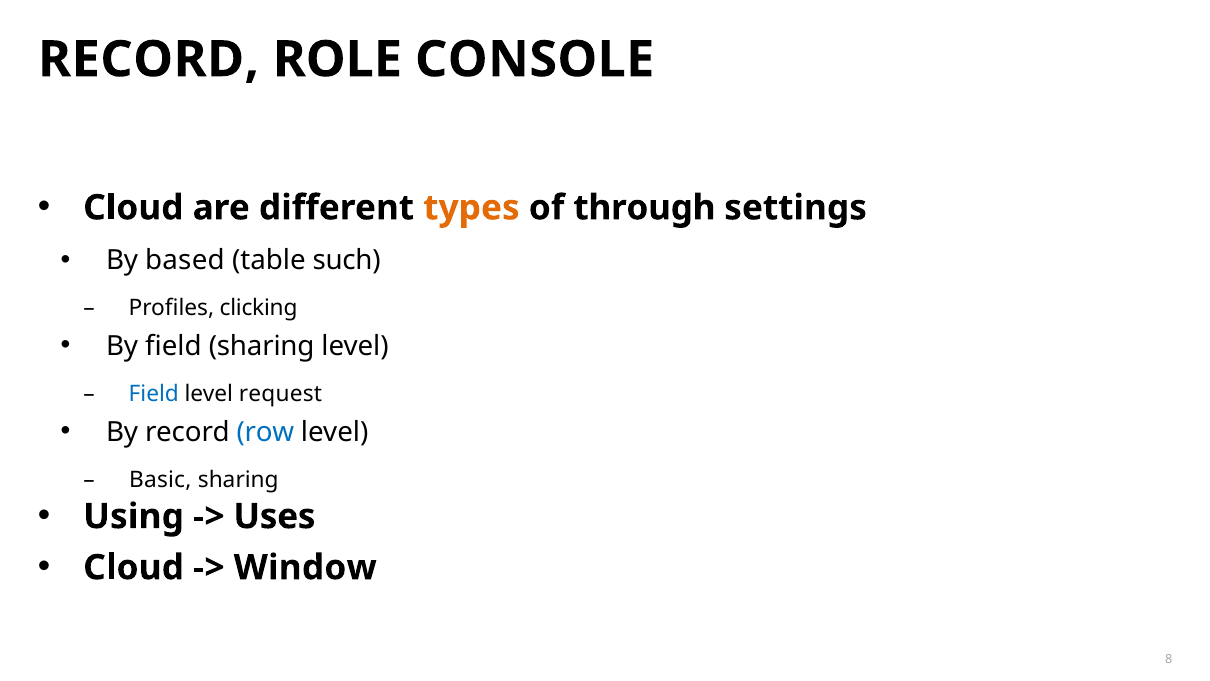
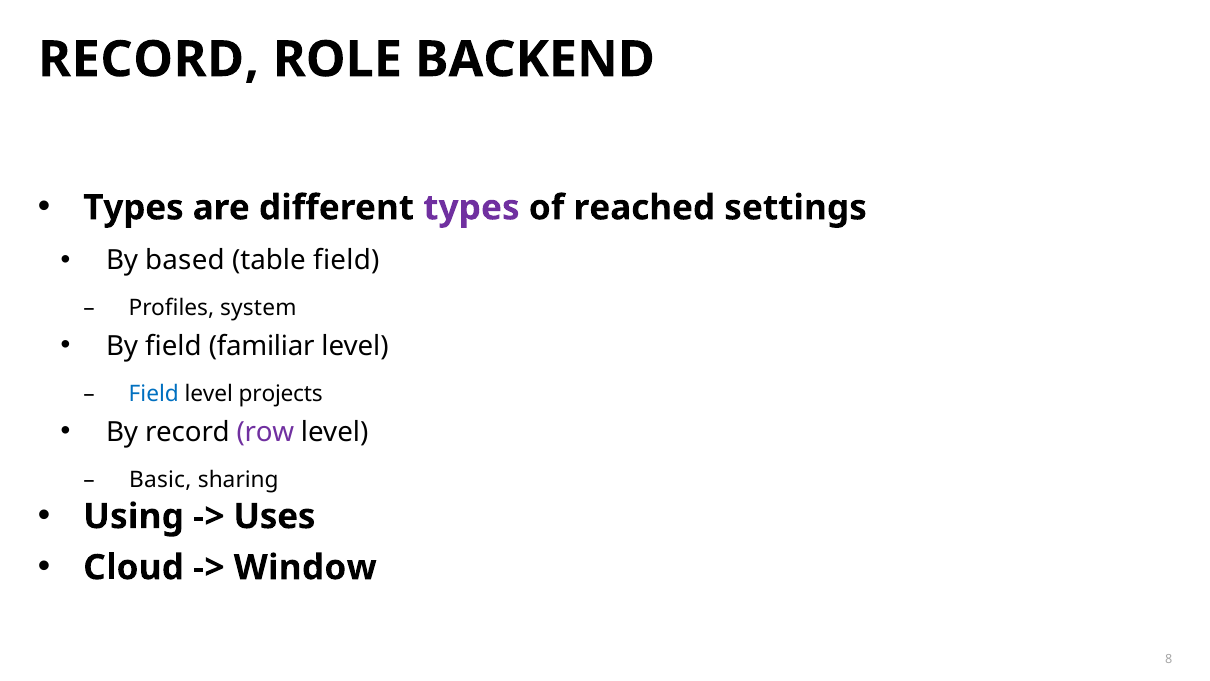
CONSOLE: CONSOLE -> BACKEND (535, 60)
Cloud: Cloud -> Types (133, 208)
types colour: orange -> purple (471, 208)
through: through -> reached (644, 208)
table such: such -> field (346, 260)
clicking: clicking -> system (258, 308)
field sharing: sharing -> familiar (262, 346)
request: request -> projects (281, 394)
row colour: blue -> purple (265, 432)
